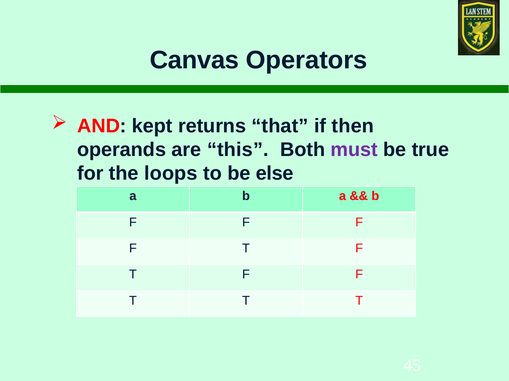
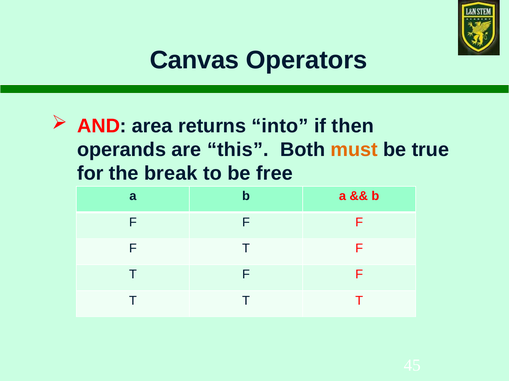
kept: kept -> area (152, 126)
that: that -> into (280, 126)
must colour: purple -> orange (354, 150)
loops: loops -> break (171, 174)
else: else -> free (274, 174)
